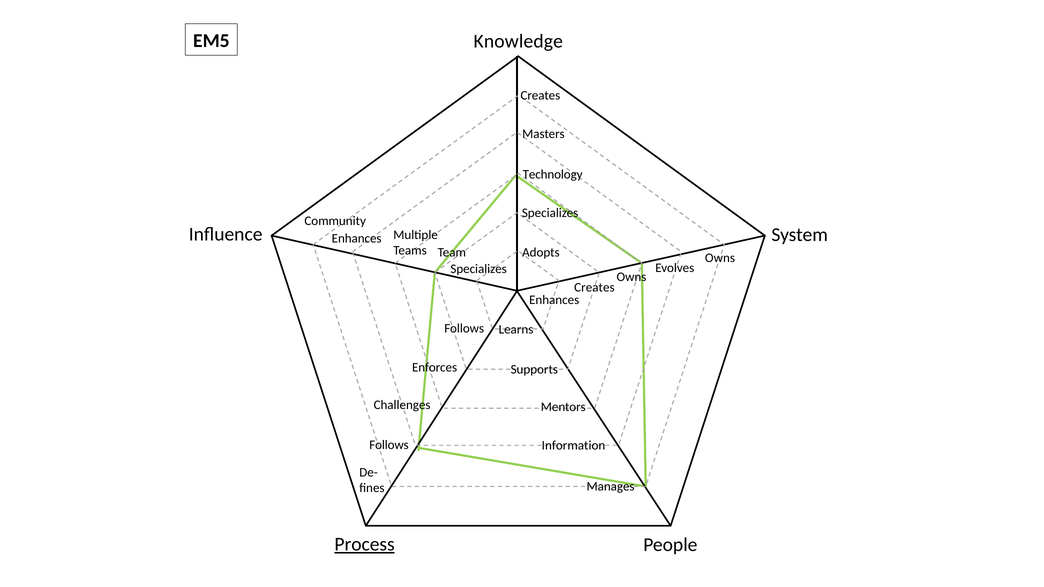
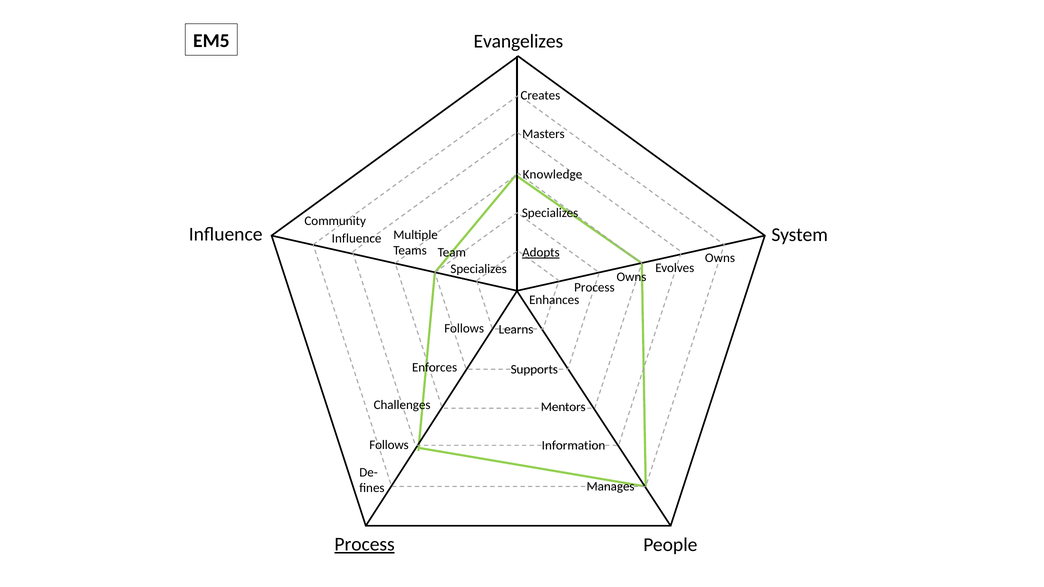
Knowledge: Knowledge -> Evangelizes (518, 41)
Technology: Technology -> Knowledge (553, 175)
Enhances: Enhances -> Influence (357, 238)
Adopts underline: none -> present (541, 253)
Creates: Creates -> Process (594, 287)
